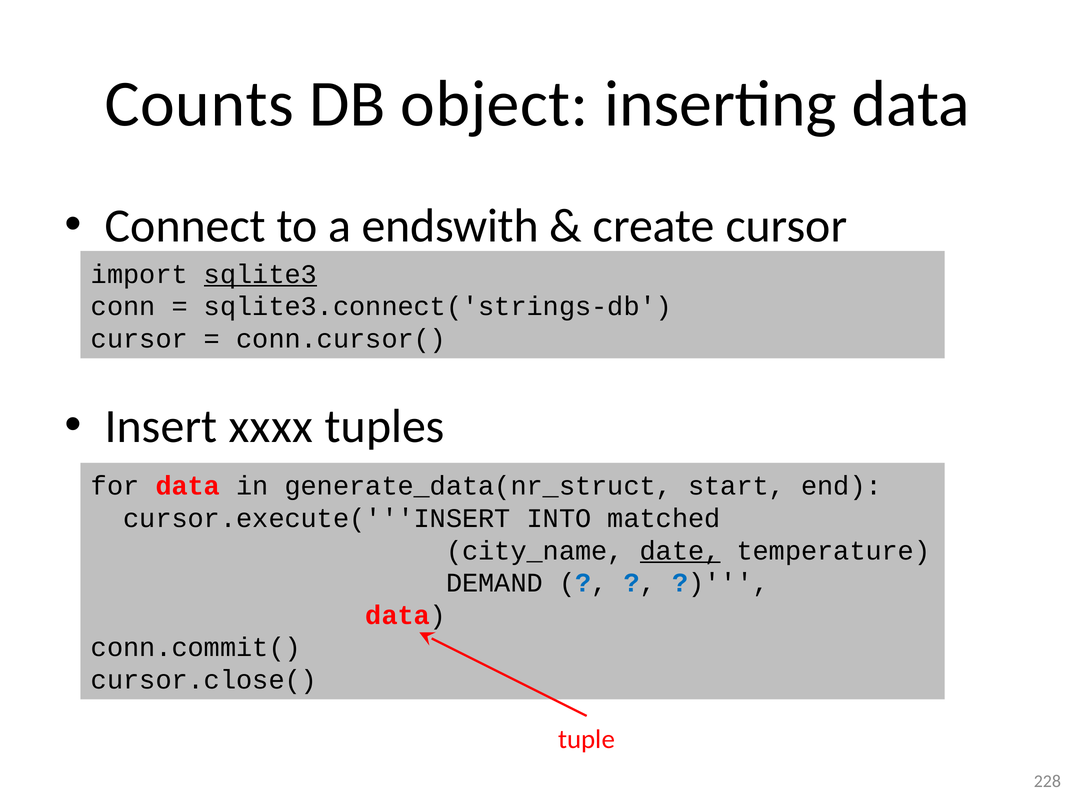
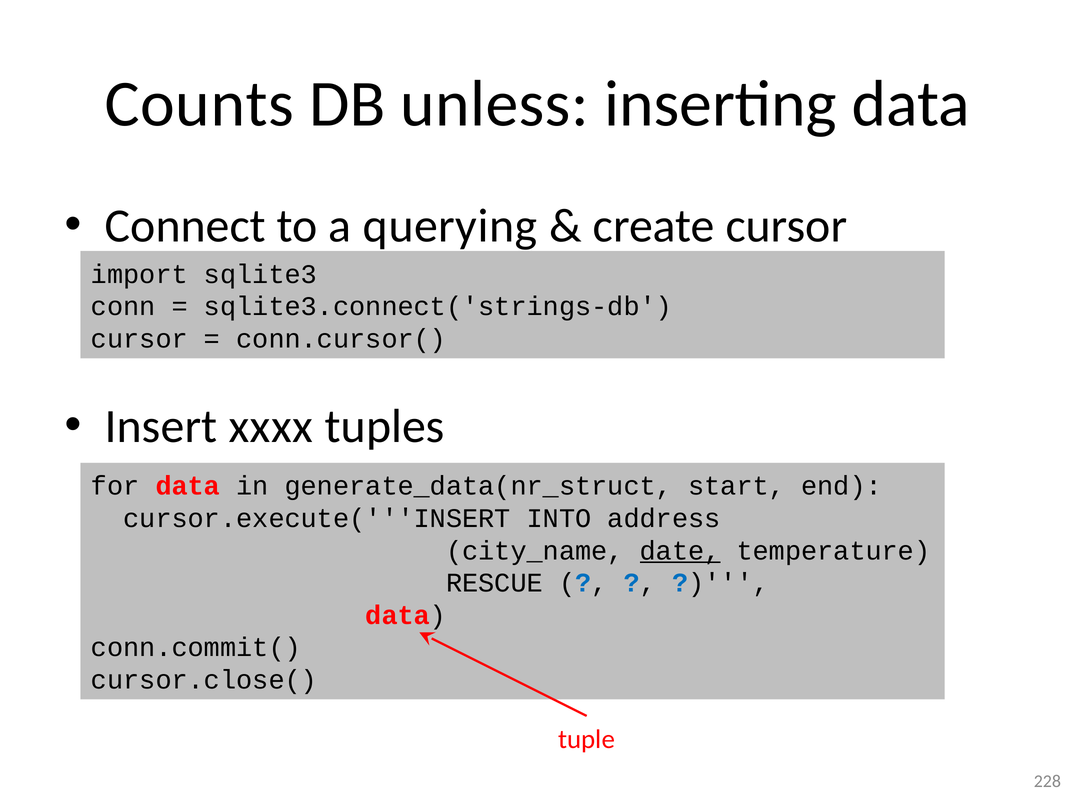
object: object -> unless (495, 104)
endswith: endswith -> querying (450, 226)
sqlite3 underline: present -> none (260, 274)
matched: matched -> address (664, 518)
DEMAND: DEMAND -> RESCUE (494, 583)
